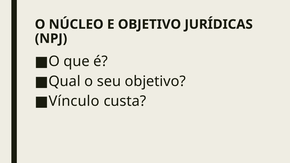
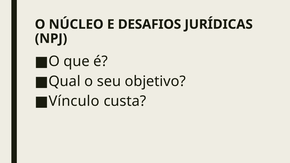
E OBJETIVO: OBJETIVO -> DESAFIOS (150, 24)
